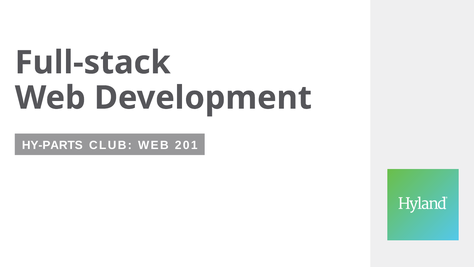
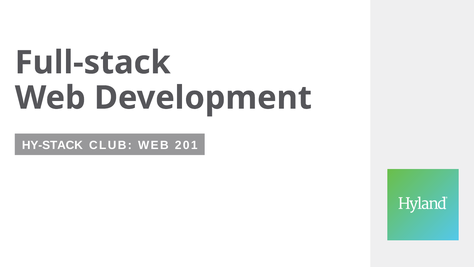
HY-PARTS: HY-PARTS -> HY-STACK (52, 145)
